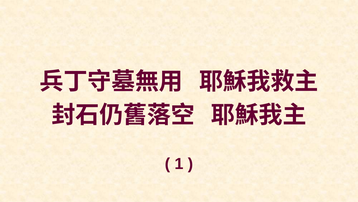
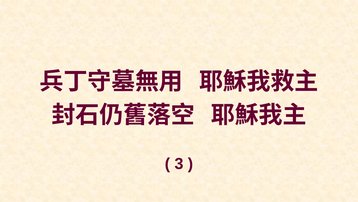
1: 1 -> 3 (179, 163)
